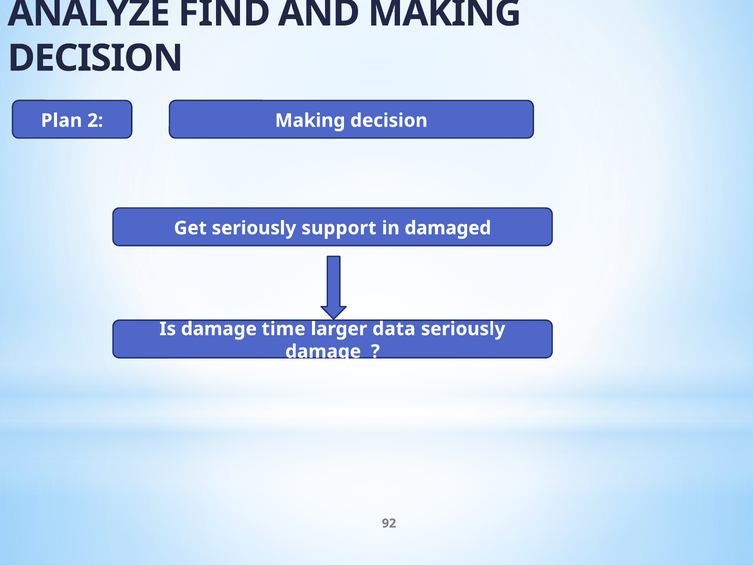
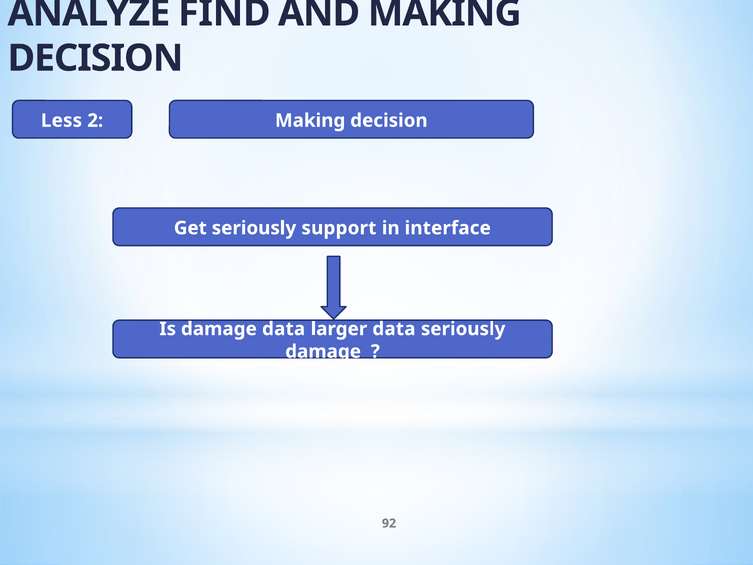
Plan: Plan -> Less (62, 120)
damaged: damaged -> interface (448, 228)
damage time: time -> data (284, 329)
